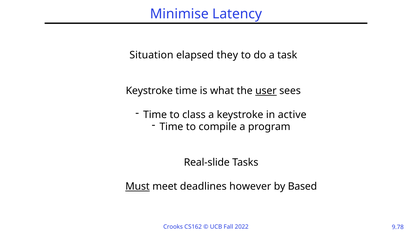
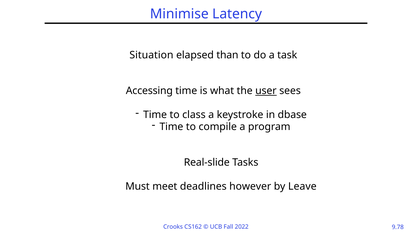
they: they -> than (227, 55)
Keystroke: Keystroke -> Accessing (149, 91)
active: active -> dbase (292, 115)
Must underline: present -> none (138, 186)
Based: Based -> Leave (302, 186)
